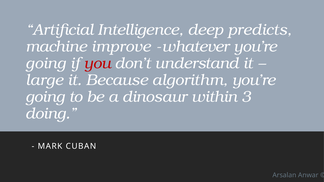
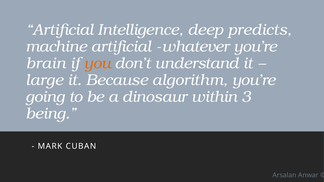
machine improve: improve -> artificial (121, 47)
going: going -> brain (46, 63)
you colour: red -> orange (97, 63)
doing: doing -> being (51, 114)
